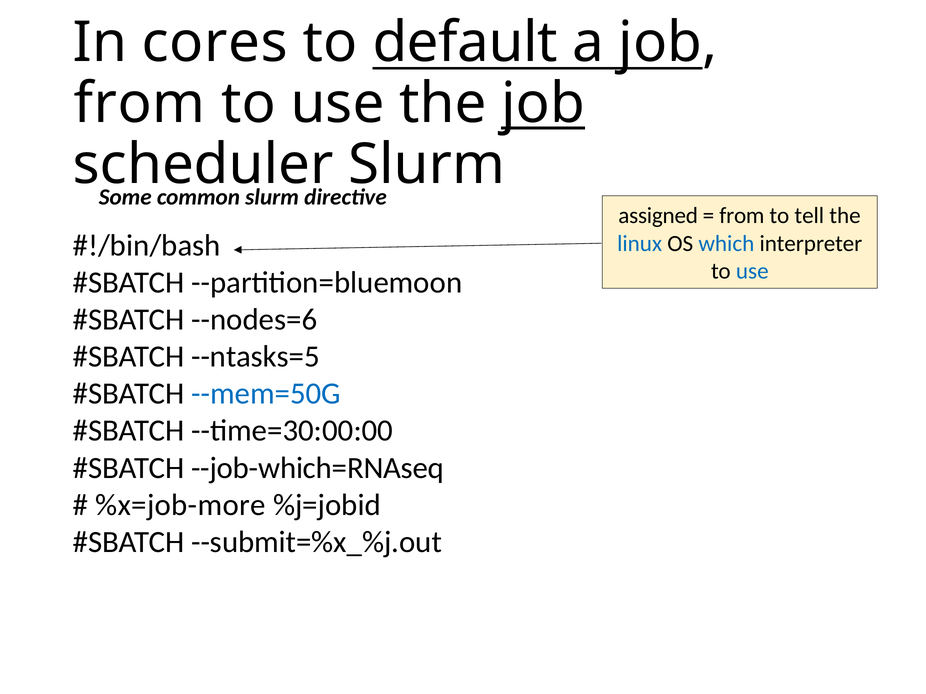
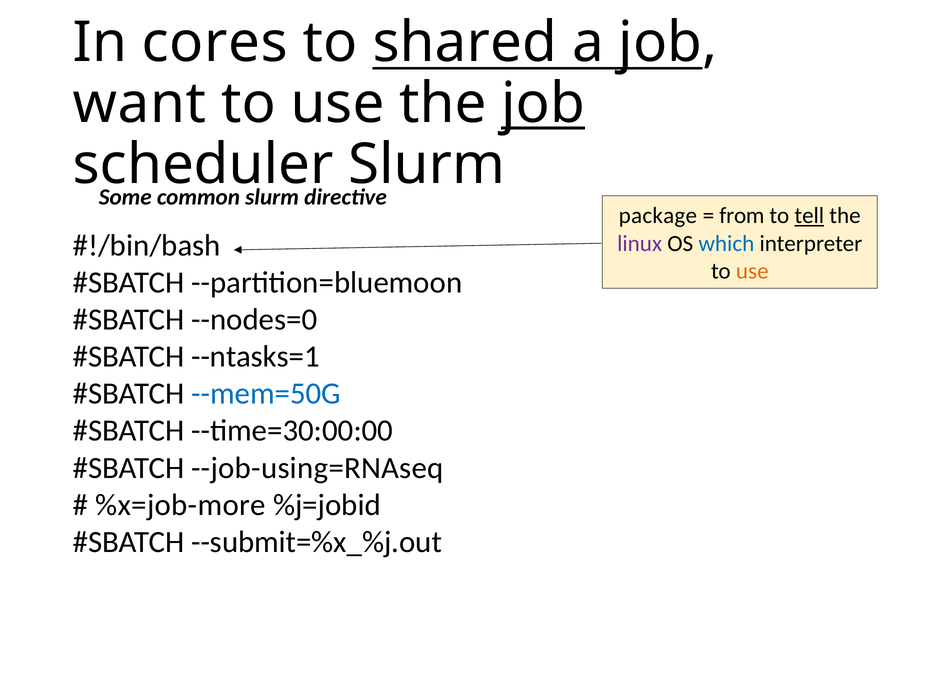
default: default -> shared (465, 43)
from: from -> want (139, 104)
assigned: assigned -> package (658, 216)
tell underline: none -> present (809, 216)
linux colour: blue -> purple (640, 244)
use colour: blue -> orange (752, 272)
--nodes=6: --nodes=6 -> --nodes=0 (254, 320)
--ntasks=5: --ntasks=5 -> --ntasks=1 (255, 357)
--job-which=RNAseq: --job-which=RNAseq -> --job-using=RNAseq (317, 468)
